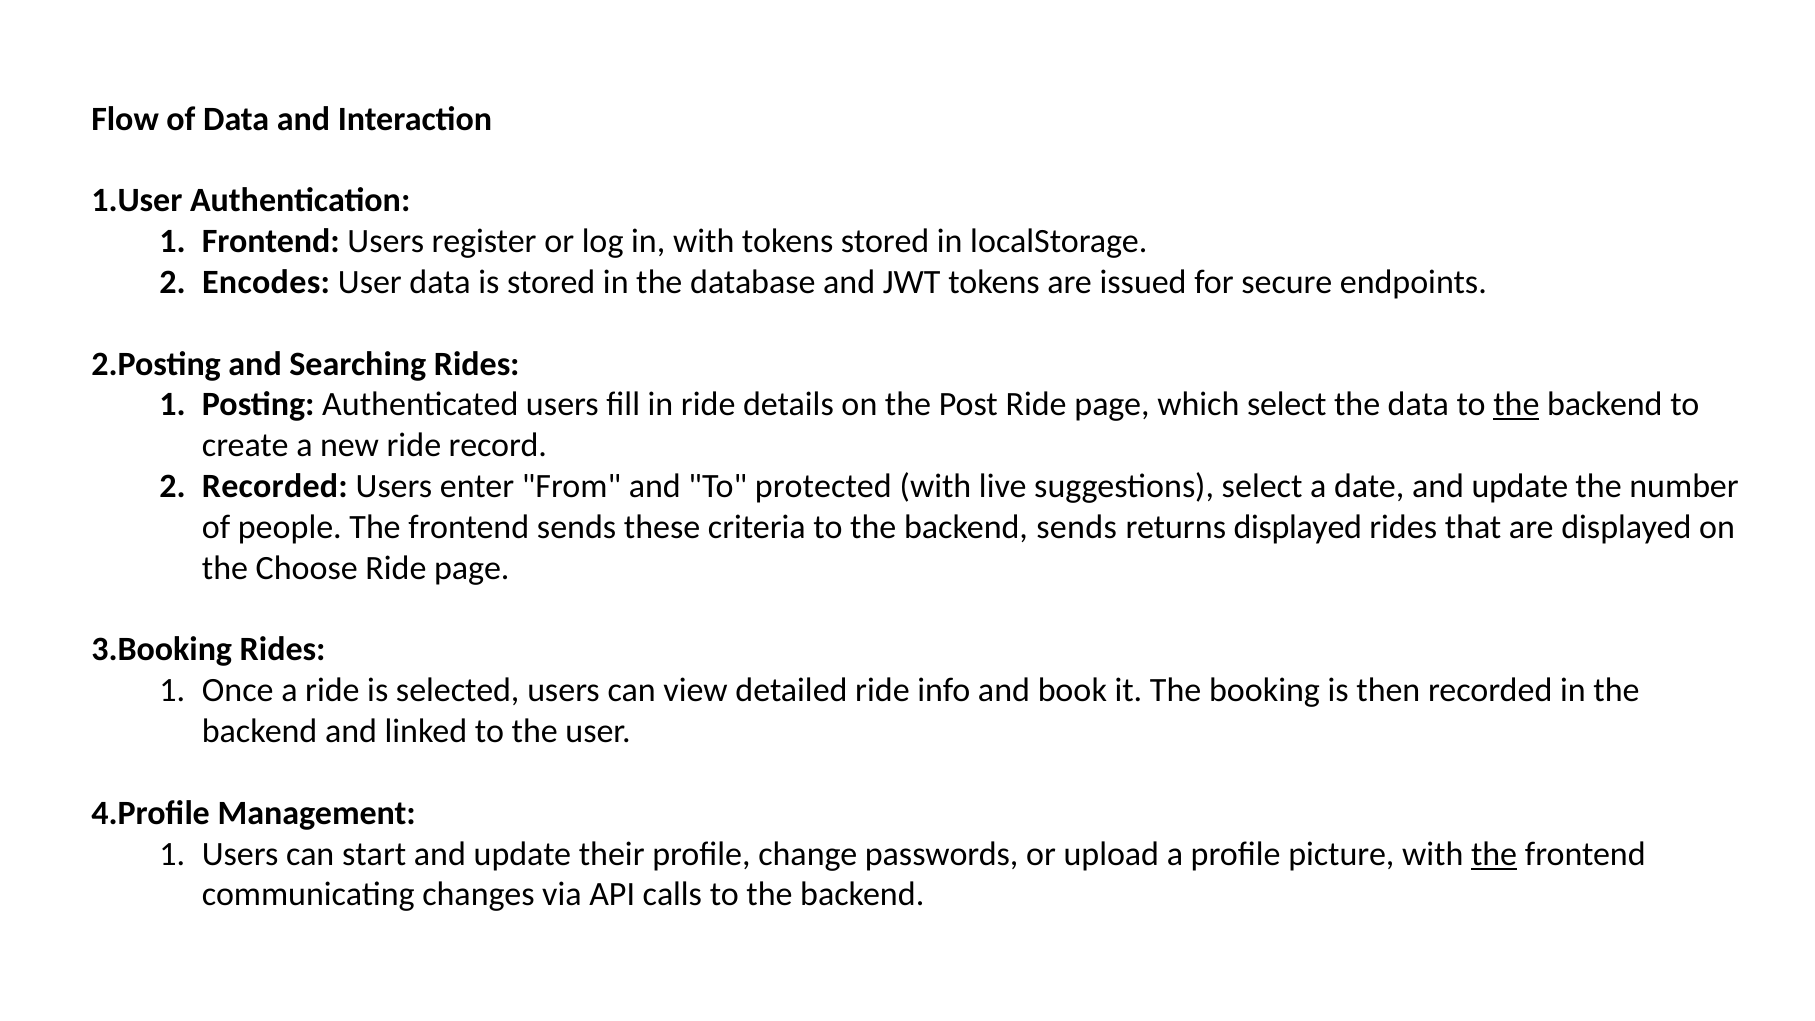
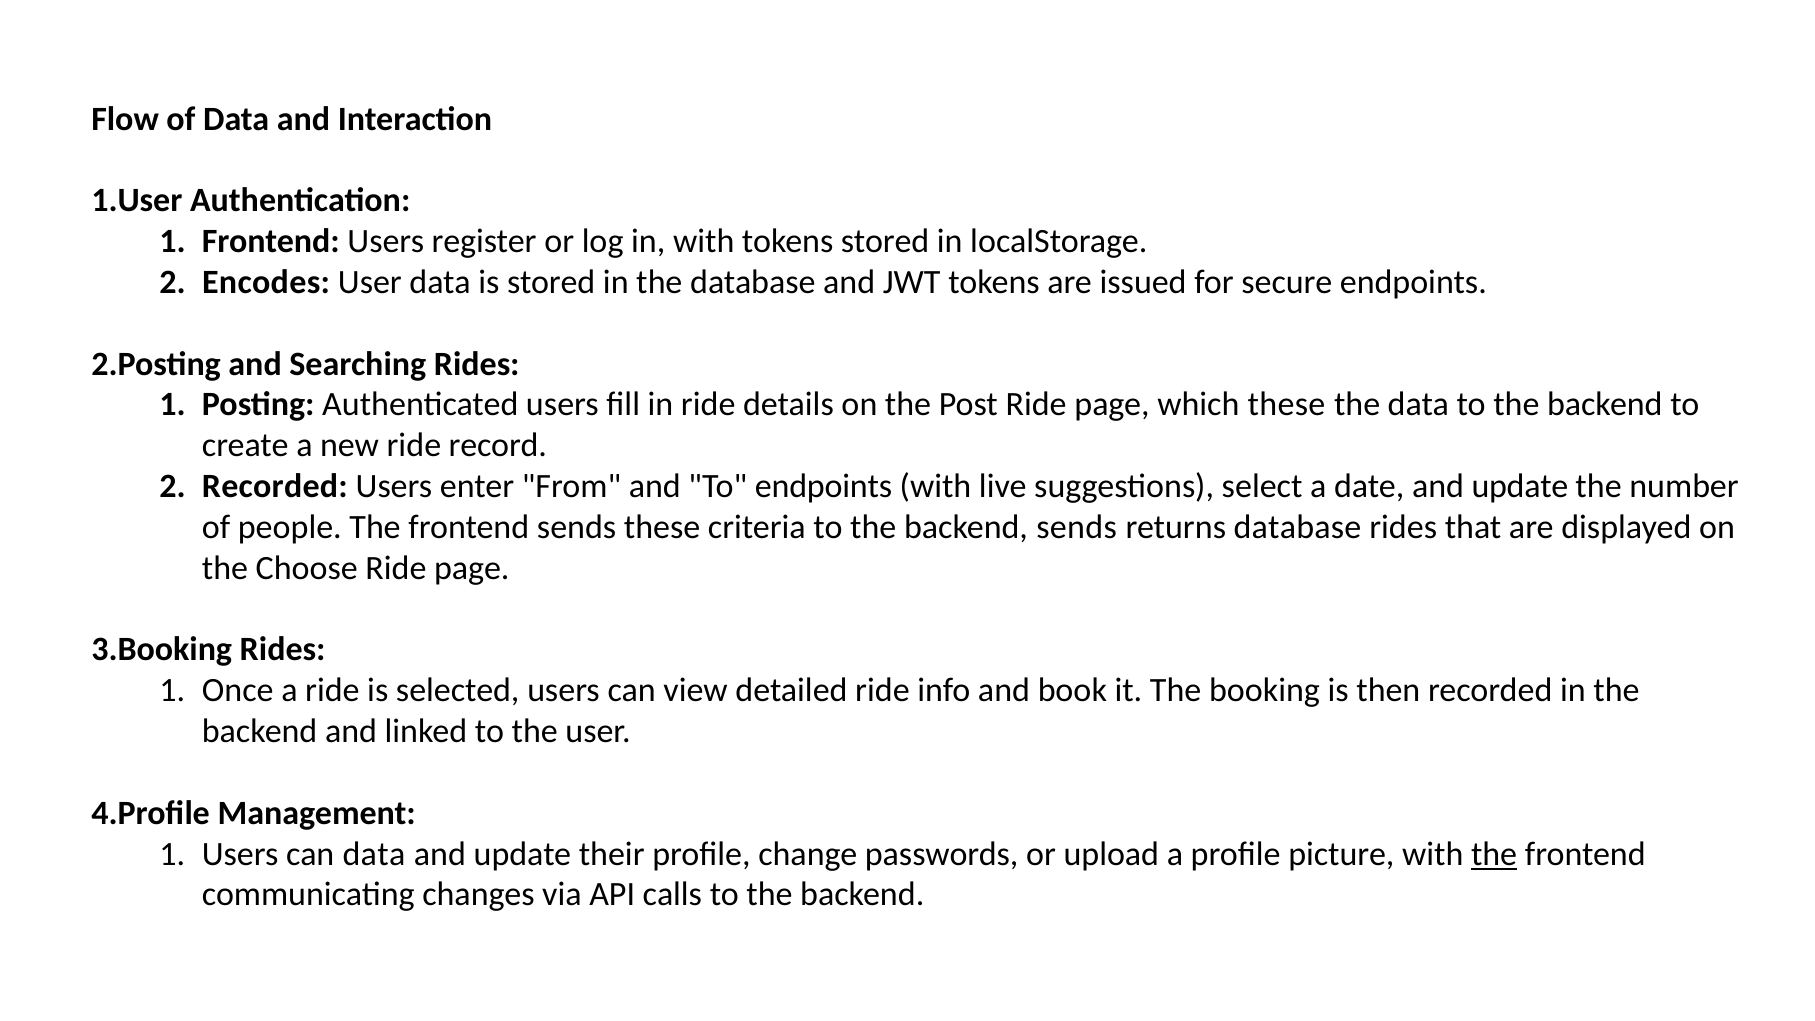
which select: select -> these (1287, 405)
the underline: present -> none (1516, 405)
To protected: protected -> endpoints (823, 486)
returns displayed: displayed -> database (1298, 527)
can start: start -> data (374, 854)
